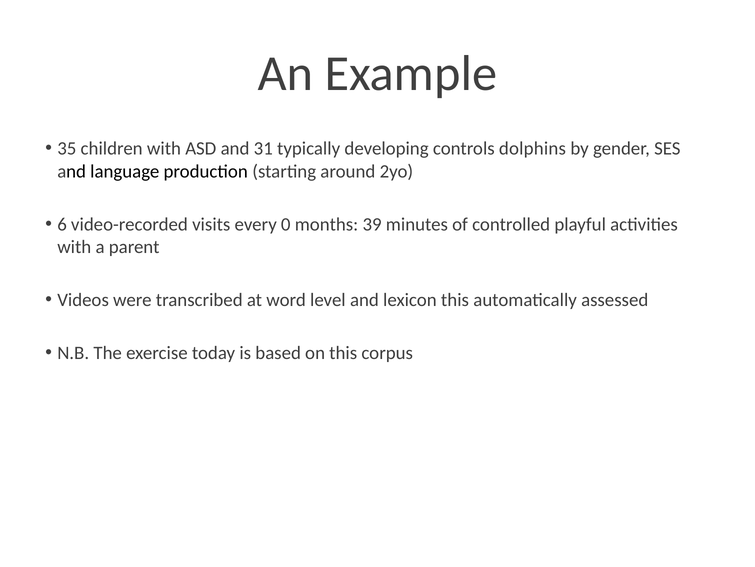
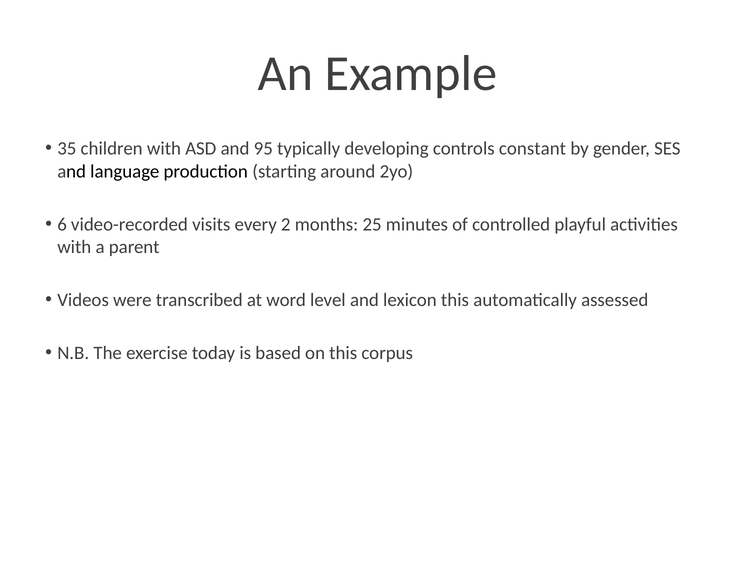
31: 31 -> 95 (263, 149)
dolphins: dolphins -> constant (533, 149)
0: 0 -> 2 (286, 224)
39: 39 -> 25 (372, 224)
